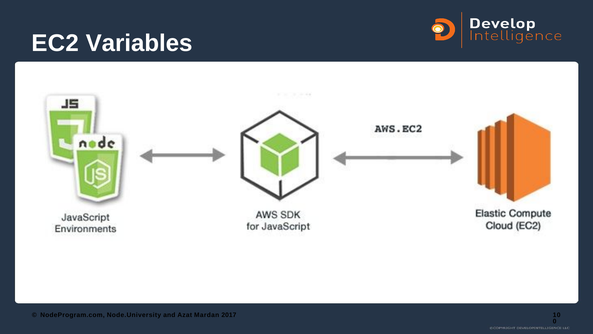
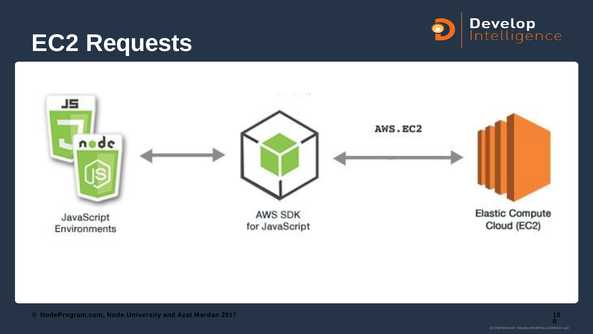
Variables: Variables -> Requests (139, 43)
